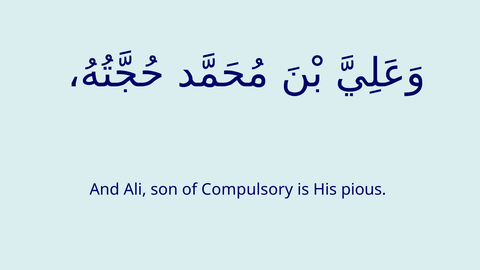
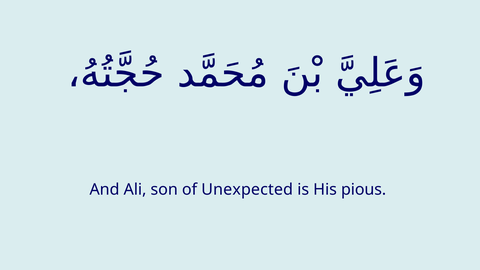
Compulsory: Compulsory -> Unexpected (247, 190)
